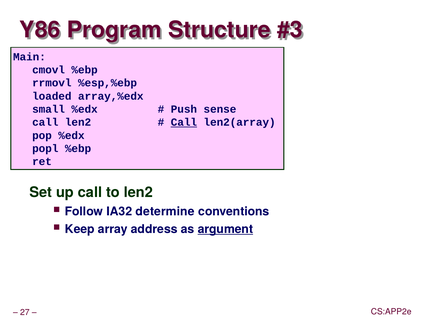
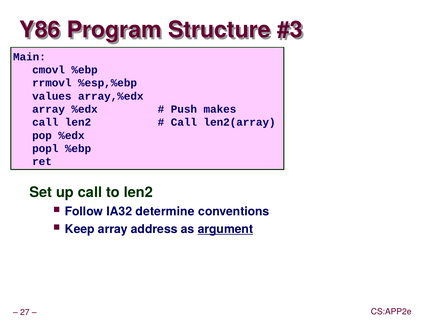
loaded: loaded -> values (52, 96)
small: small -> array (49, 109)
sense: sense -> makes (220, 109)
Call underline: present -> none (184, 122)
